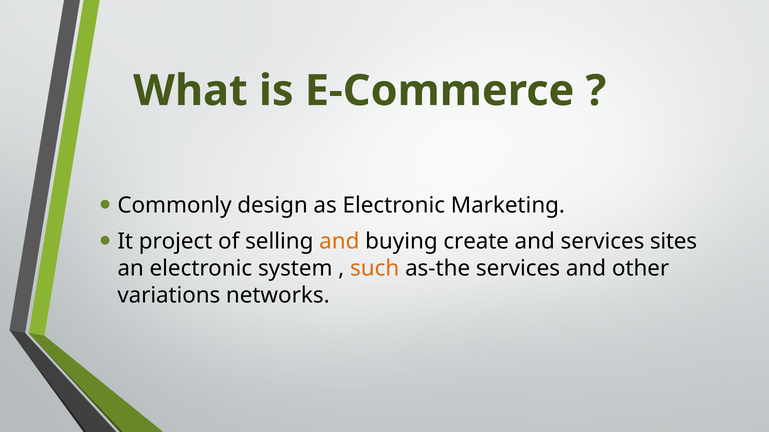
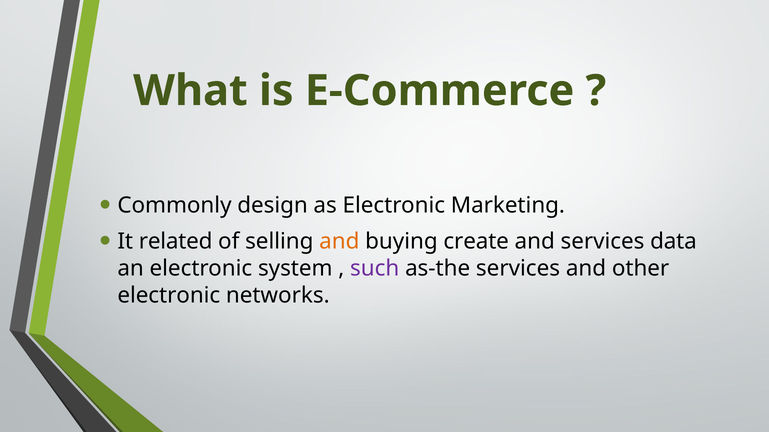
project: project -> related (176, 242)
sites: sites -> data (673, 242)
such colour: orange -> purple (375, 269)
variations: variations -> electronic (169, 296)
